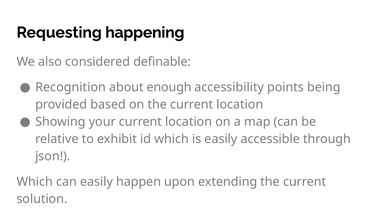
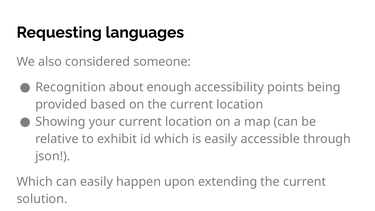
happening: happening -> languages (145, 32)
definable: definable -> someone (162, 62)
